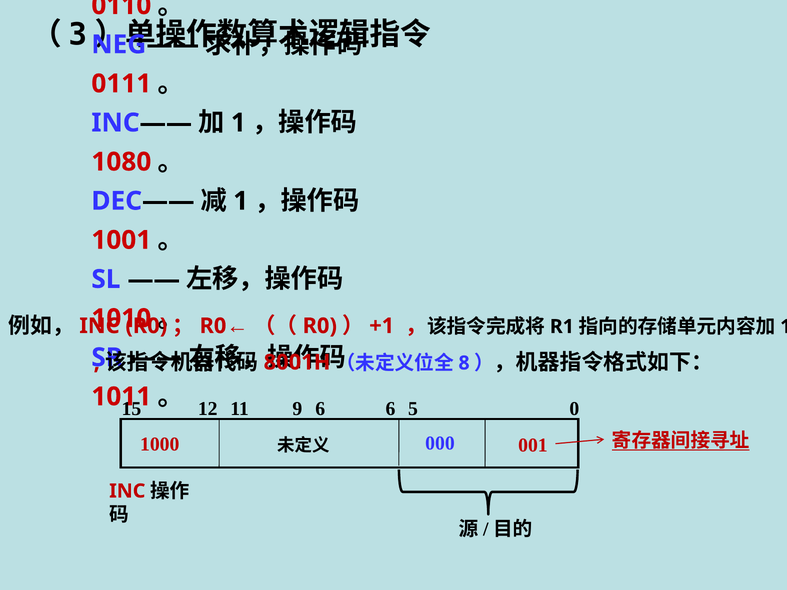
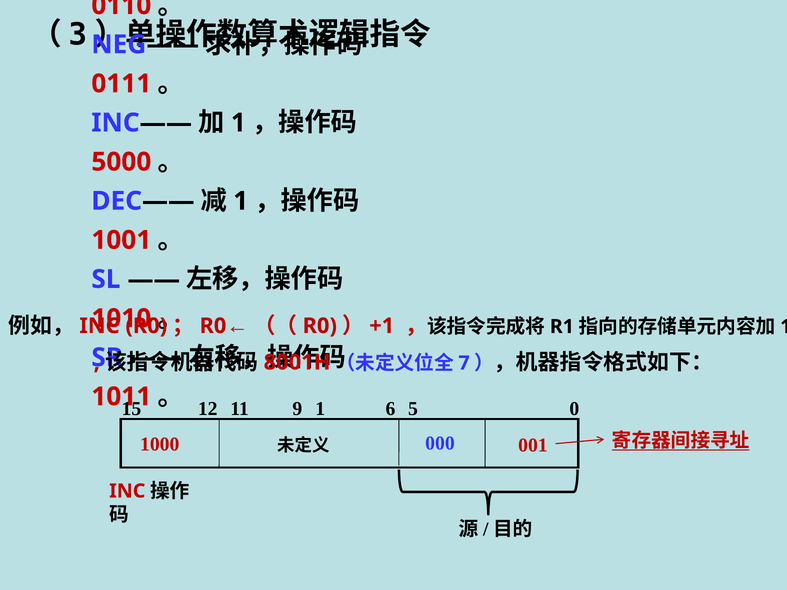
1080: 1080 -> 5000 (121, 162)
8: 8 -> 7 (464, 363)
9 6: 6 -> 1 (320, 409)
